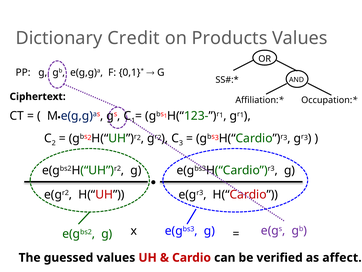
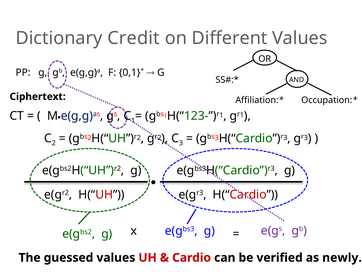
Products: Products -> Different (230, 38)
affect: affect -> newly (342, 257)
